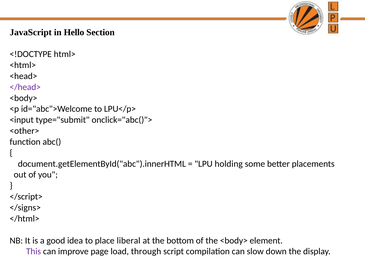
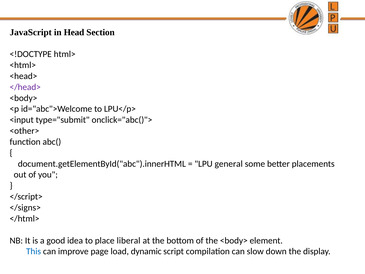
Hello: Hello -> Head (74, 32)
holding: holding -> general (229, 164)
This colour: purple -> blue (34, 251)
through: through -> dynamic (146, 251)
